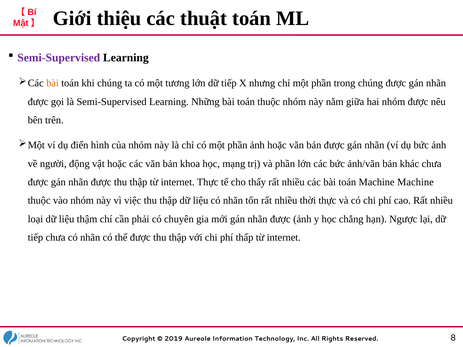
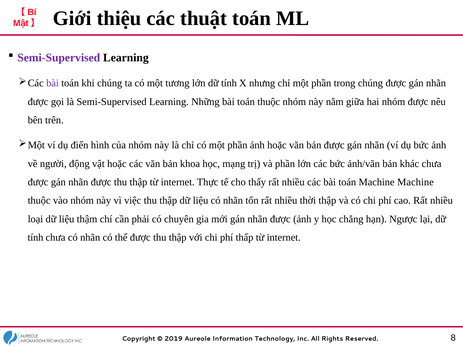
bài colour: orange -> purple (53, 83)
lớn dữ tiếp: tiếp -> tính (229, 83)
thời thực: thực -> thập (327, 201)
tiếp: tiếp -> tính (35, 238)
